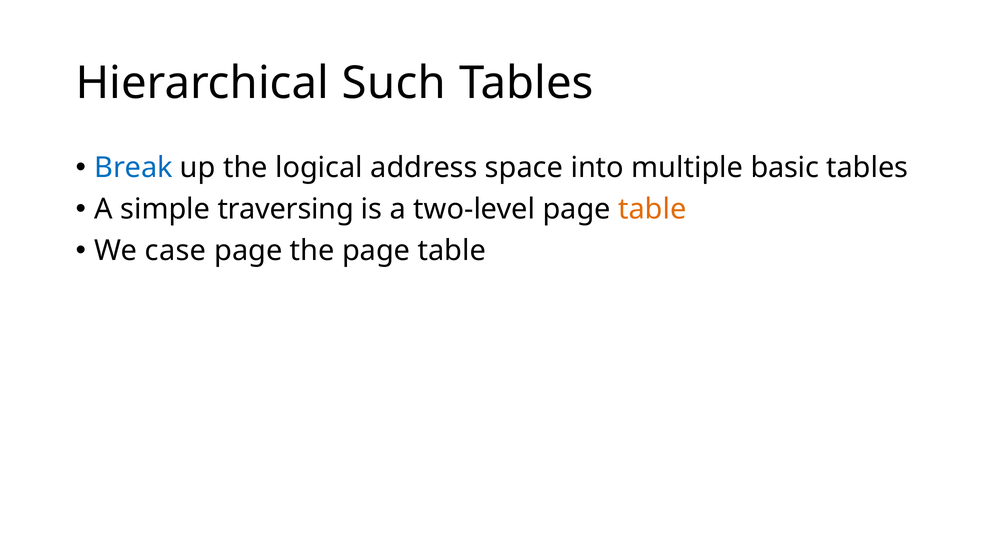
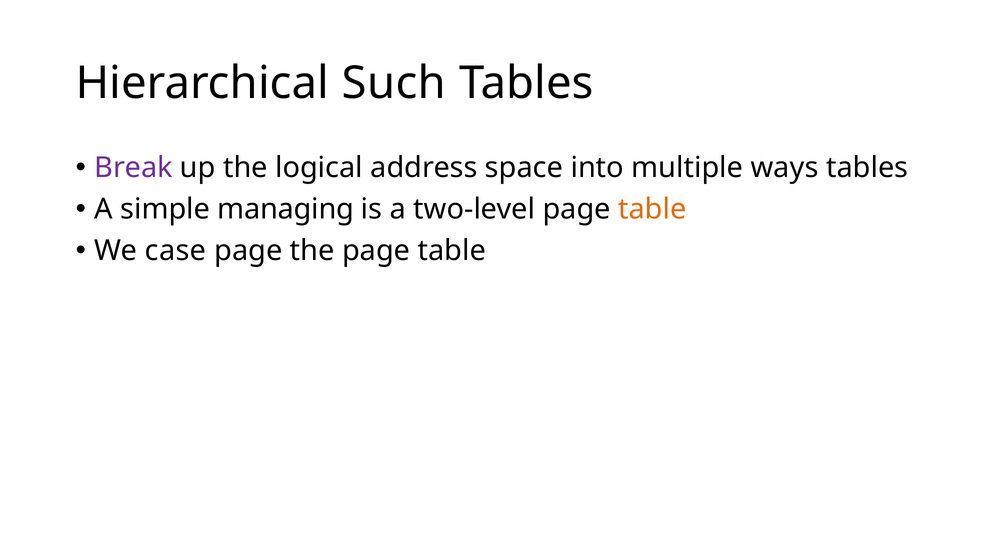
Break colour: blue -> purple (133, 168)
basic: basic -> ways (785, 168)
traversing: traversing -> managing (286, 210)
